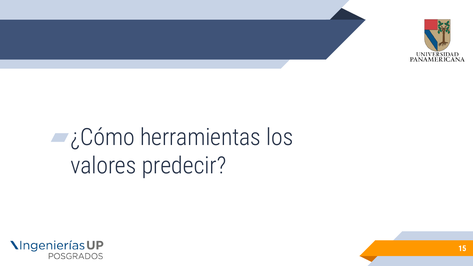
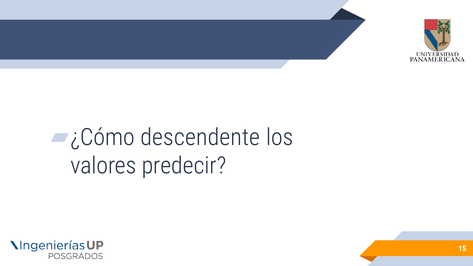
herramientas: herramientas -> descendente (200, 137)
